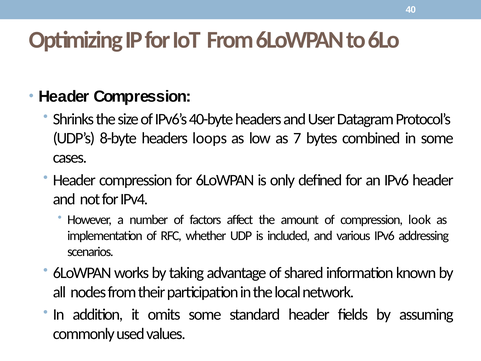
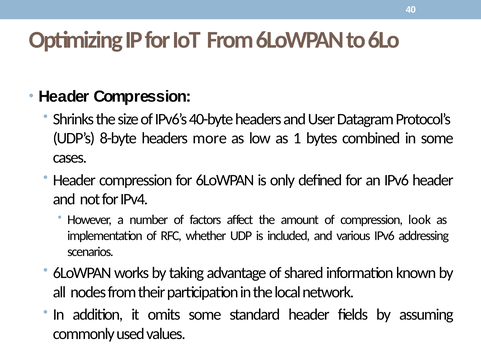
loops: loops -> more (210, 138)
7: 7 -> 1 (297, 138)
